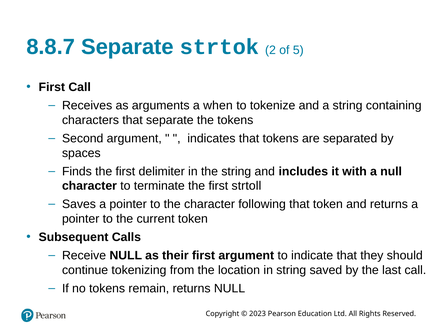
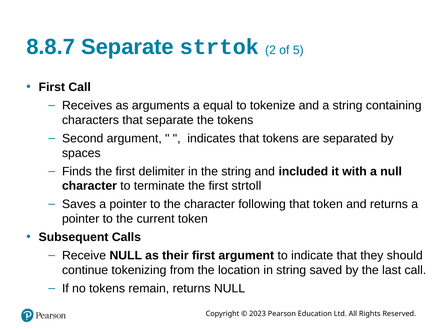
when: when -> equal (218, 106)
includes: includes -> included (303, 171)
